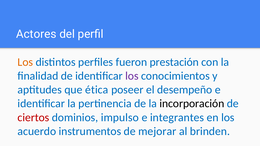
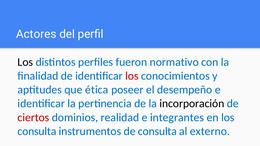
Los colour: orange -> black (25, 62)
prestación: prestación -> normativo (174, 62)
los colour: purple -> red (132, 76)
impulso: impulso -> realidad (120, 118)
acuerdo: acuerdo -> consulta (37, 131)
de mejorar: mejorar -> consulta (157, 131)
brinden: brinden -> externo (210, 131)
